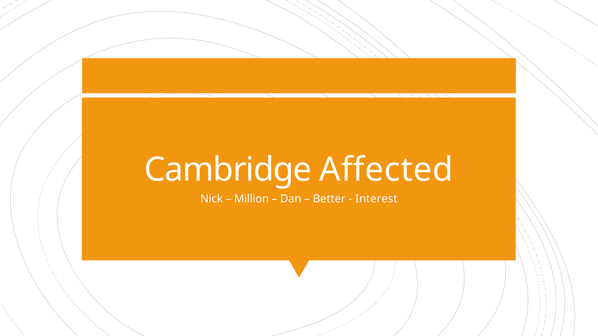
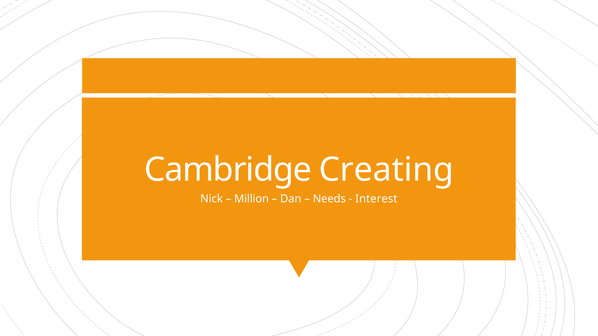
Affected: Affected -> Creating (386, 170)
Better: Better -> Needs (329, 199)
